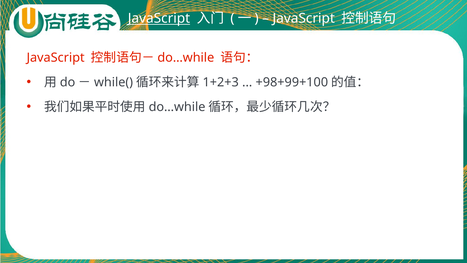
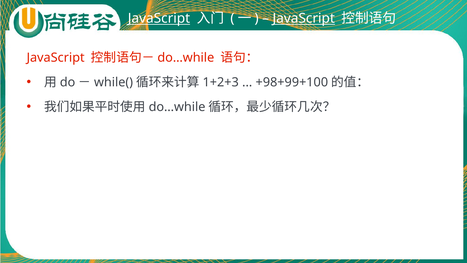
JavaScript underline: none -> present (304, 18)
